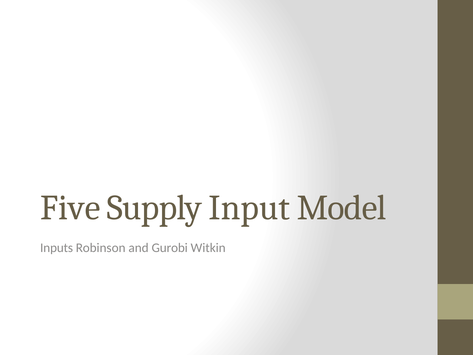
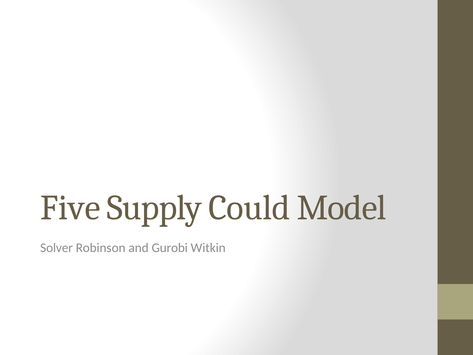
Input: Input -> Could (249, 208)
Inputs: Inputs -> Solver (57, 248)
